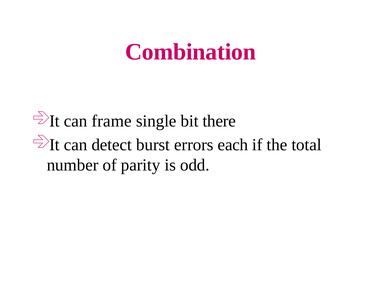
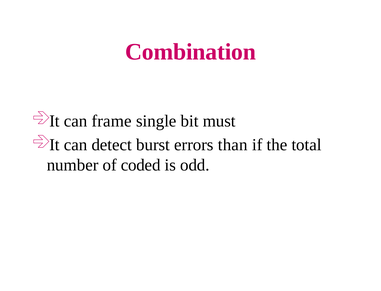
there: there -> must (219, 121)
each: each -> than (233, 145)
parity: parity -> coded (141, 165)
